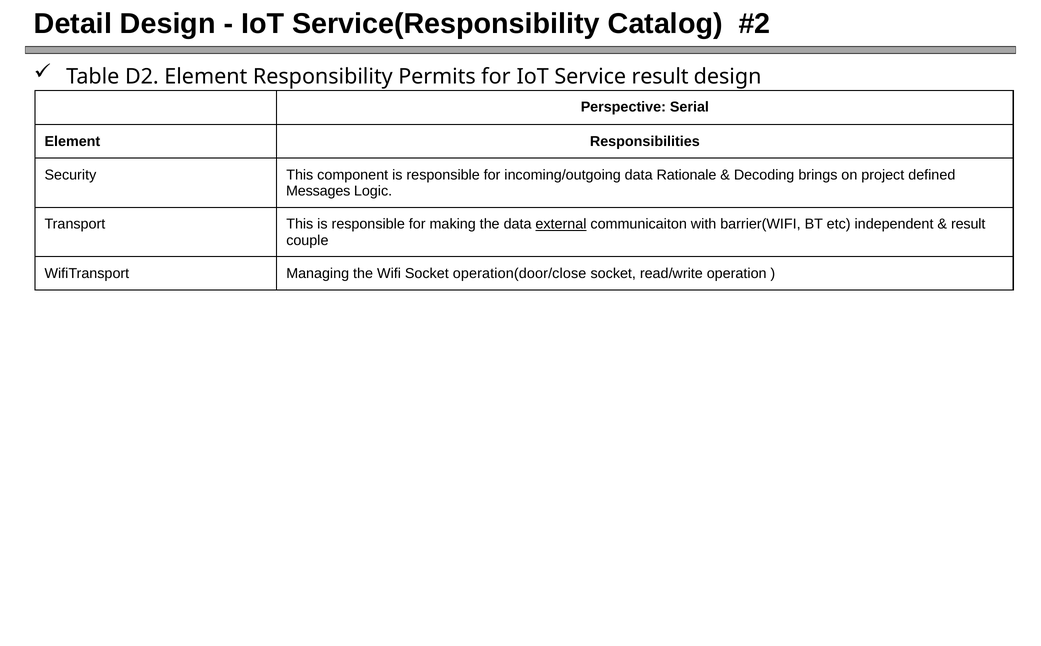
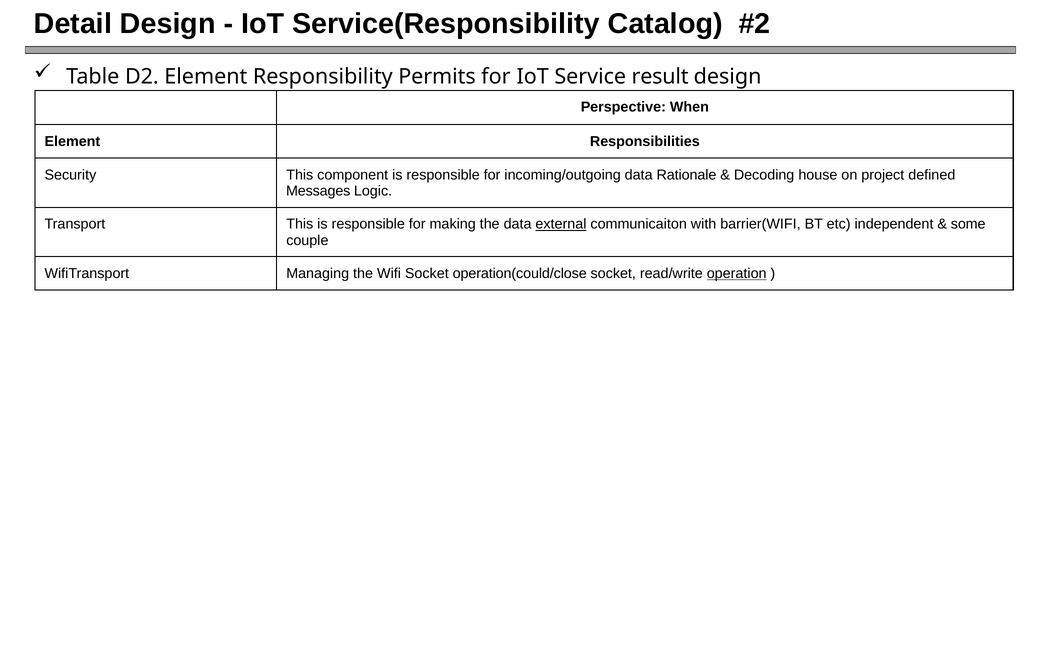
Serial: Serial -> When (689, 107)
brings: brings -> house (818, 175)
result: result -> some (968, 224)
operation(door/close: operation(door/close -> operation(could/close (520, 274)
operation underline: none -> present (737, 274)
